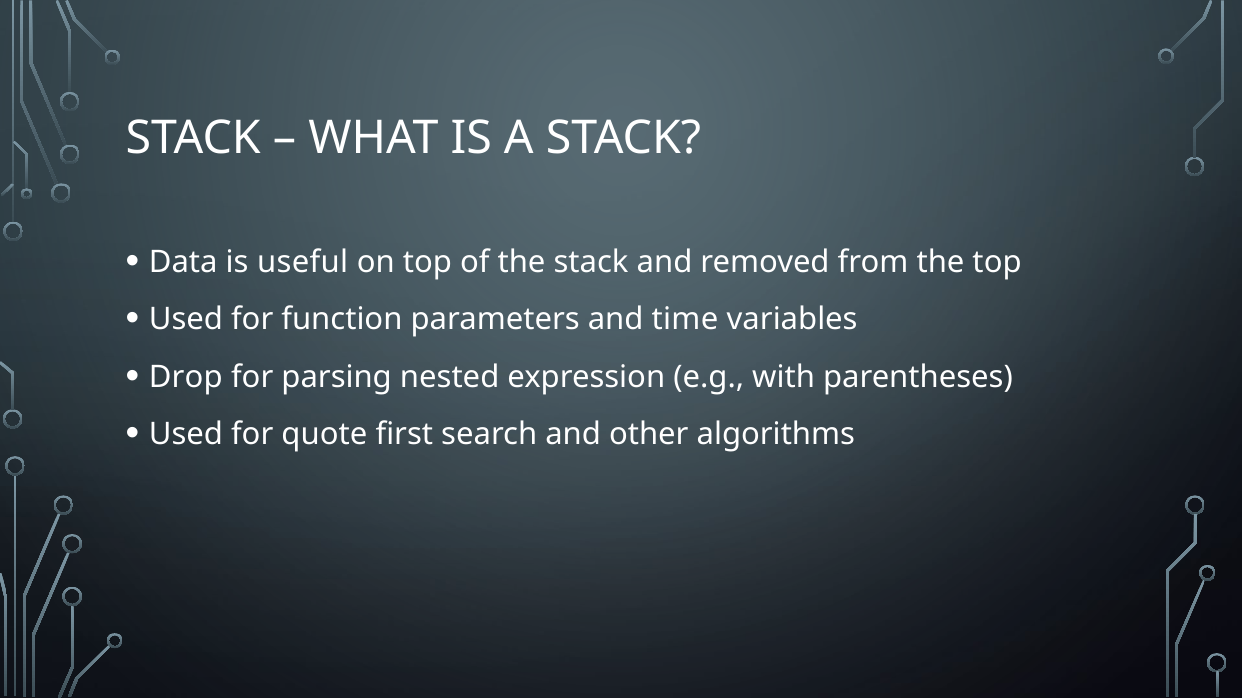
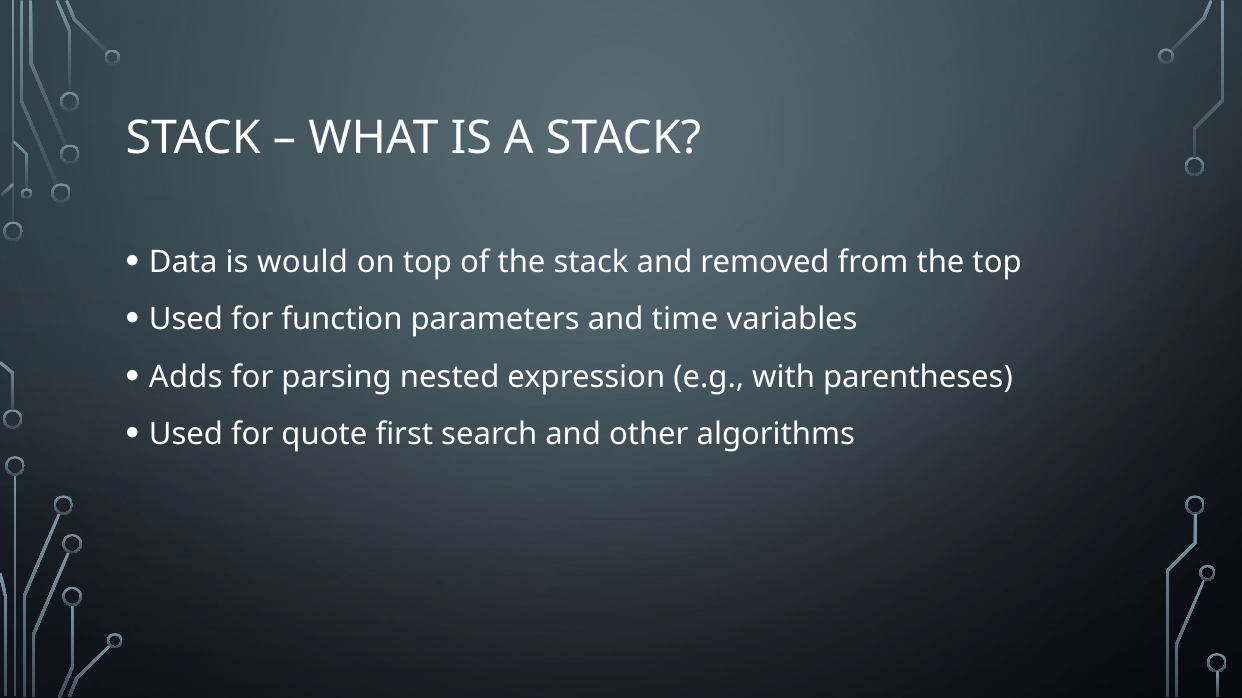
useful: useful -> would (303, 262)
Drop: Drop -> Adds (186, 377)
